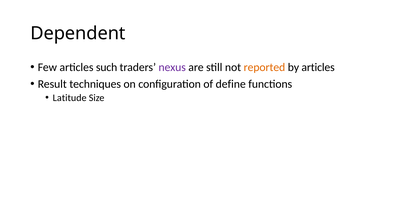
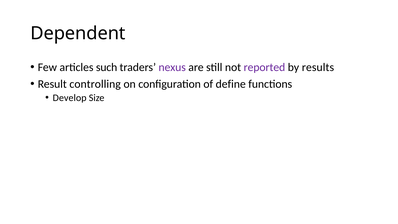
reported colour: orange -> purple (264, 67)
by articles: articles -> results (318, 67)
techniques: techniques -> controlling (95, 84)
Latitude: Latitude -> Develop (70, 98)
